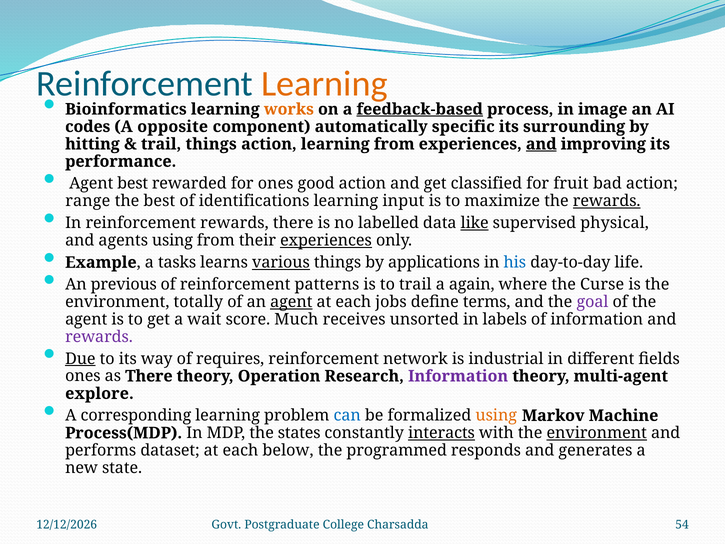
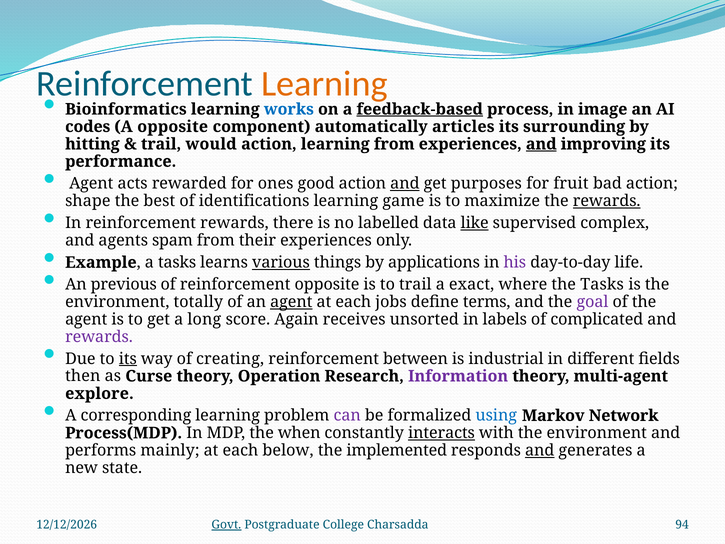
works colour: orange -> blue (289, 109)
specific: specific -> articles (463, 127)
trail things: things -> would (211, 144)
Agent best: best -> acts (133, 183)
and underline: none -> present (405, 183)
classified: classified -> purposes (486, 183)
range: range -> shape (88, 201)
input: input -> game (403, 201)
physical: physical -> complex (615, 223)
agents using: using -> spam (172, 240)
experiences underline: present -> none (326, 240)
his colour: blue -> purple (515, 262)
reinforcement patterns: patterns -> opposite (327, 284)
again: again -> exact (472, 284)
the Curse: Curse -> Tasks (602, 284)
wait: wait -> long (204, 319)
Much: Much -> Again (296, 319)
of information: information -> complicated (597, 319)
Due underline: present -> none (80, 359)
its underline: none -> present (128, 359)
requires: requires -> creating (230, 359)
network: network -> between (416, 359)
ones: ones -> then (83, 376)
as There: There -> Curse (149, 376)
can colour: blue -> purple (347, 415)
using colour: orange -> blue (496, 415)
Machine: Machine -> Network (624, 415)
states: states -> when (299, 433)
environment underline: present -> none (597, 433)
dataset: dataset -> mainly (170, 450)
programmed: programmed -> implemented (397, 450)
and underline: none -> present (540, 450)
Govt underline: none -> present (226, 525)
54: 54 -> 94 (682, 525)
